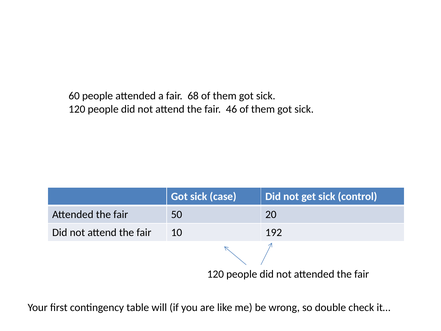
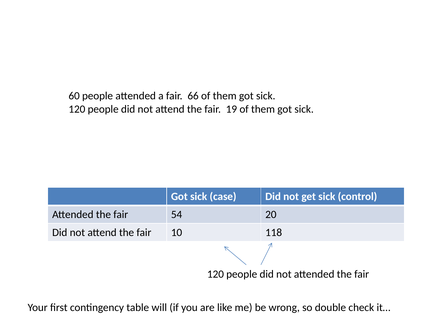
68: 68 -> 66 (193, 96)
46: 46 -> 19 (231, 109)
50: 50 -> 54 (177, 214)
192: 192 -> 118 (274, 232)
